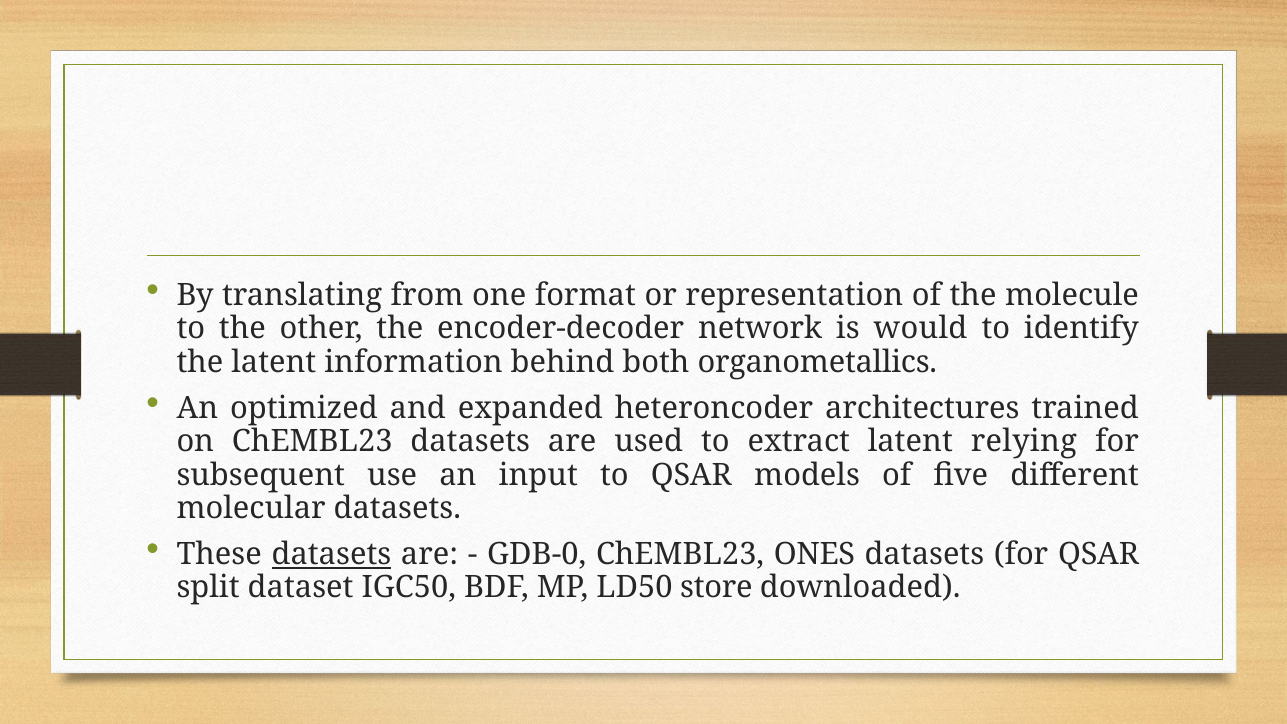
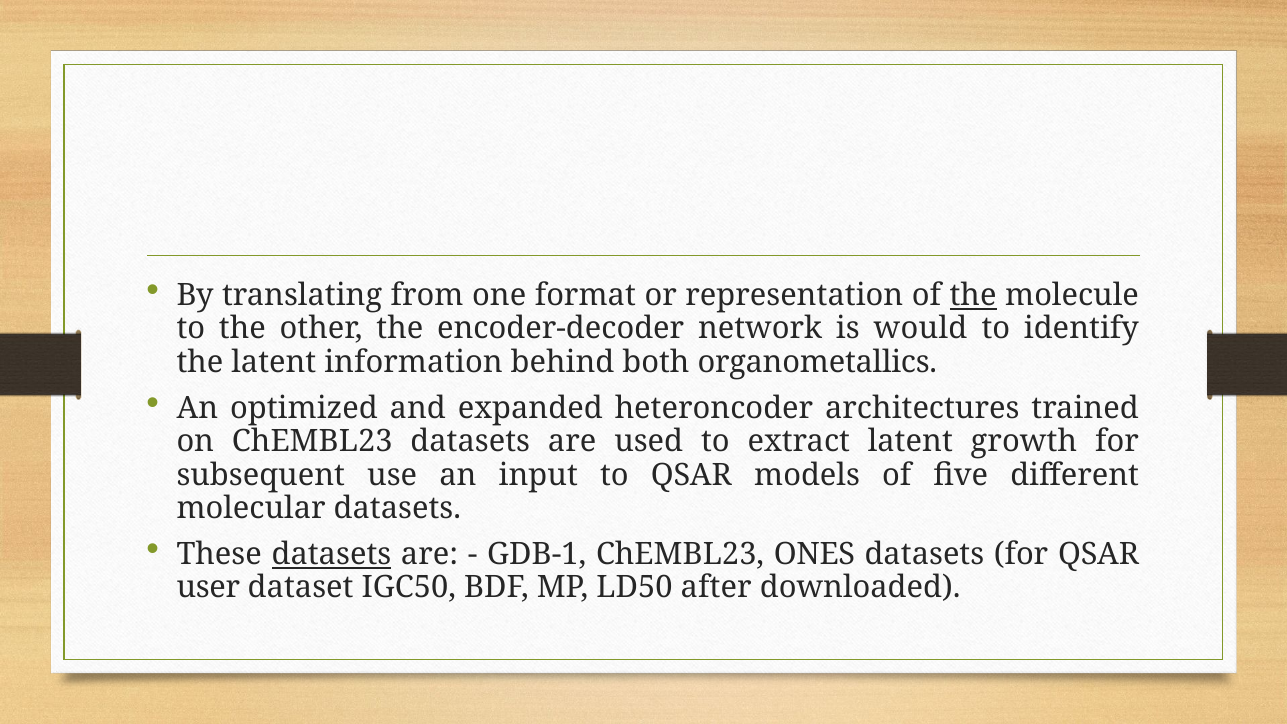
the underline: none -> present (973, 295)
relying: relying -> growth (1024, 442)
GDB-0: GDB-0 -> GDB-1 (537, 554)
split: split -> user (208, 588)
store: store -> after (716, 588)
